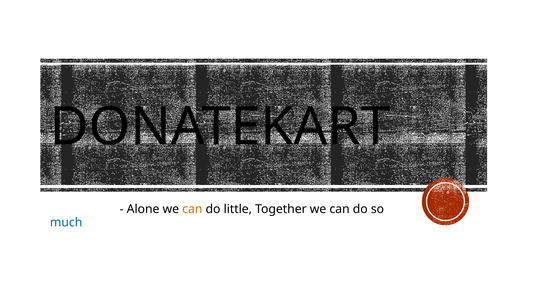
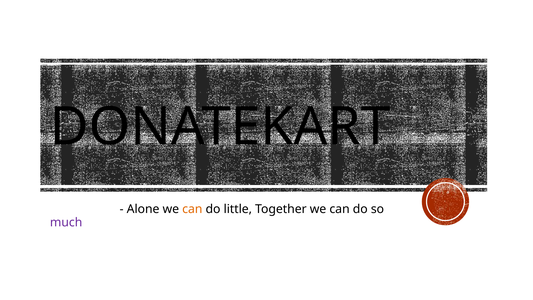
much colour: blue -> purple (66, 222)
